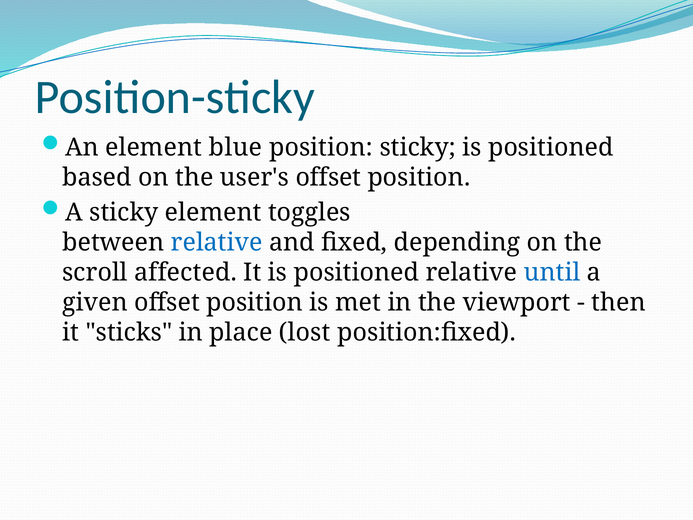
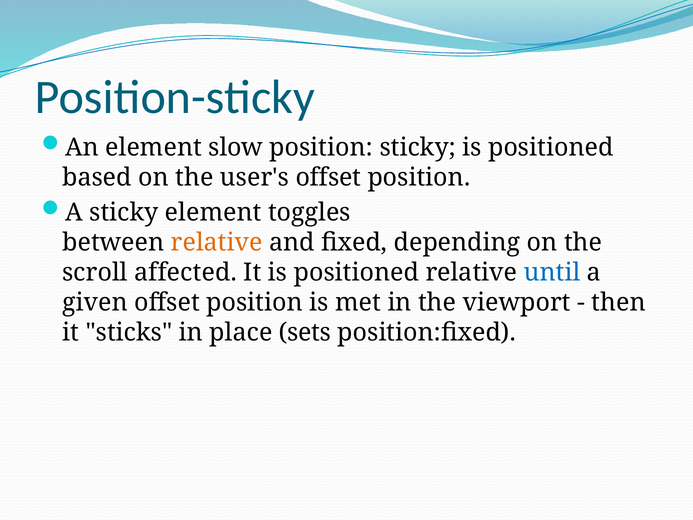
blue: blue -> slow (236, 147)
relative colour: blue -> orange (217, 242)
lost: lost -> sets (305, 332)
